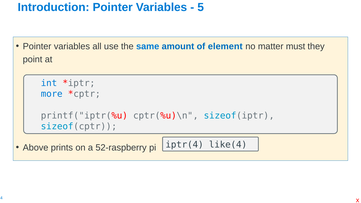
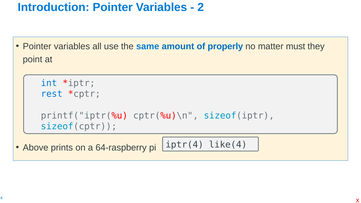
5: 5 -> 2 (201, 7)
element: element -> properly (225, 46)
more: more -> rest (52, 94)
52-raspberry: 52-raspberry -> 64-raspberry (121, 148)
